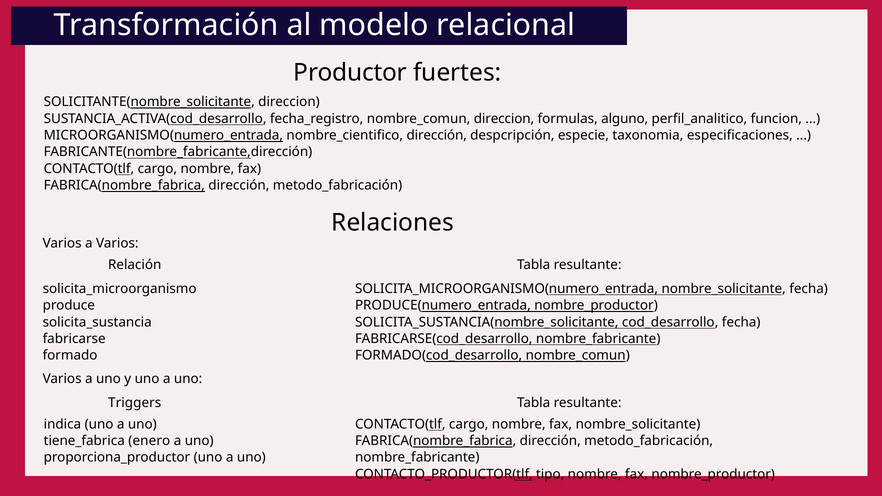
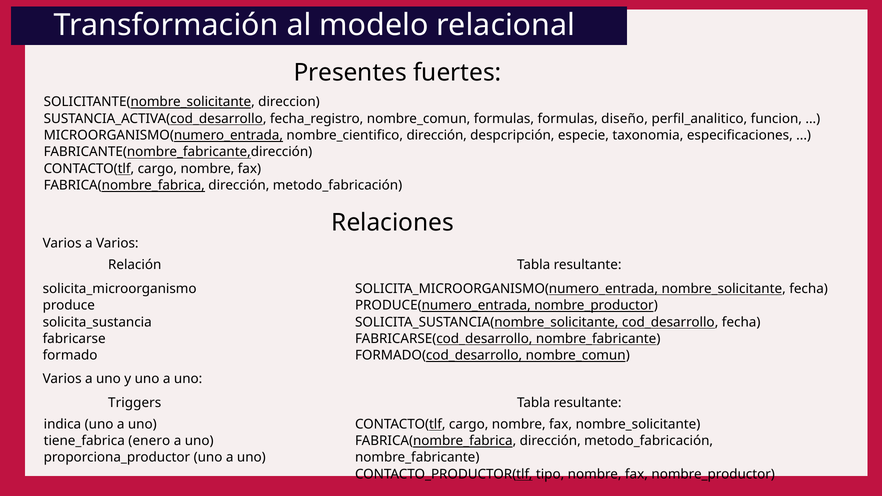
Productor: Productor -> Presentes (350, 73)
nombre_comun direccion: direccion -> formulas (504, 119)
alguno: alguno -> diseño (625, 119)
